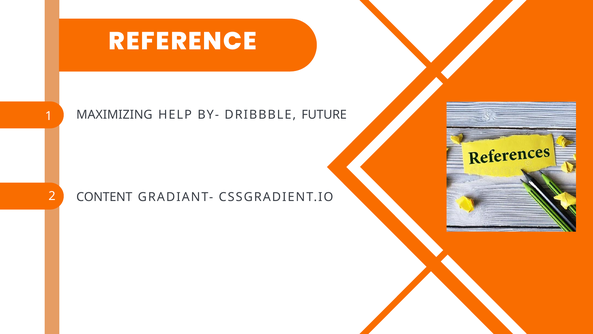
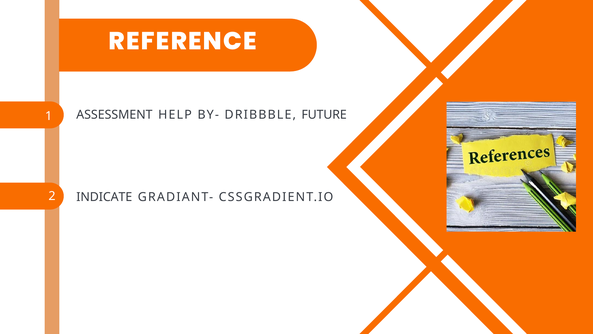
MAXIMIZING: MAXIMIZING -> ASSESSMENT (114, 115)
CONTENT: CONTENT -> INDICATE (104, 197)
